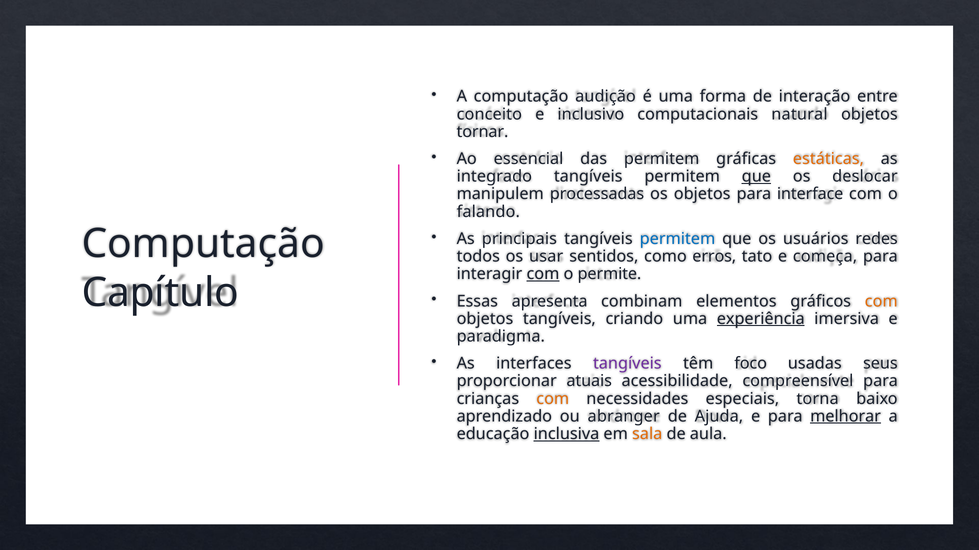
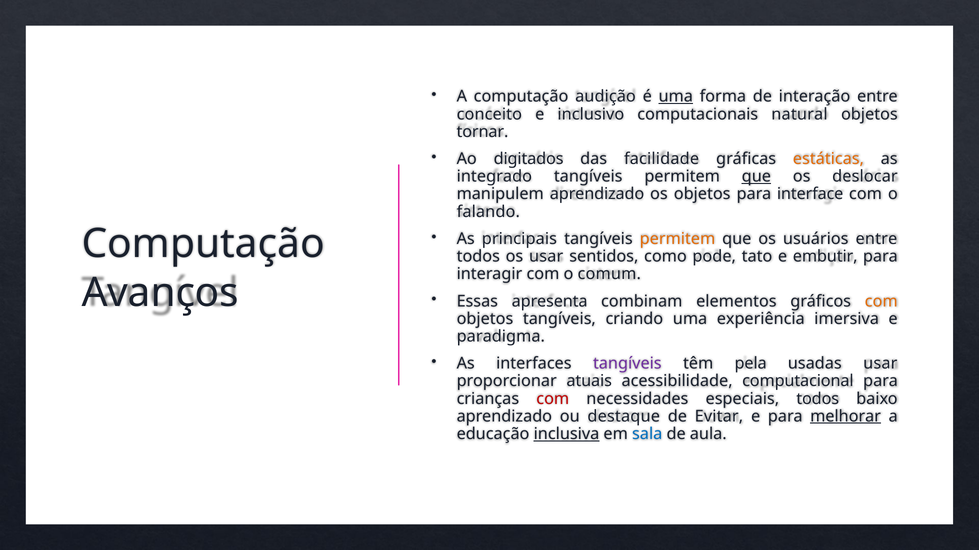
uma underline: none -> present (676, 97)
essencial: essencial -> digitados (529, 159)
das permitem: permitem -> facilidade (662, 159)
manipulem processadas: processadas -> aprendizado (597, 194)
permitem colour: blue -> orange (677, 239)
usuários redes: redes -> entre (876, 239)
erros: erros -> pode (714, 257)
começa: começa -> embutir (825, 257)
com underline: present -> none (543, 274)
permite: permite -> comum (609, 274)
Capítulo: Capítulo -> Avanços (160, 293)
experiência underline: present -> none (761, 319)
foco: foco -> pela (751, 364)
usadas seus: seus -> usar (880, 364)
compreensível: compreensível -> computacional (798, 382)
com colour: orange -> red (553, 399)
especiais torna: torna -> todos (818, 399)
abranger: abranger -> destaque (624, 417)
Ajuda: Ajuda -> Evitar (719, 417)
sala colour: orange -> blue (647, 434)
